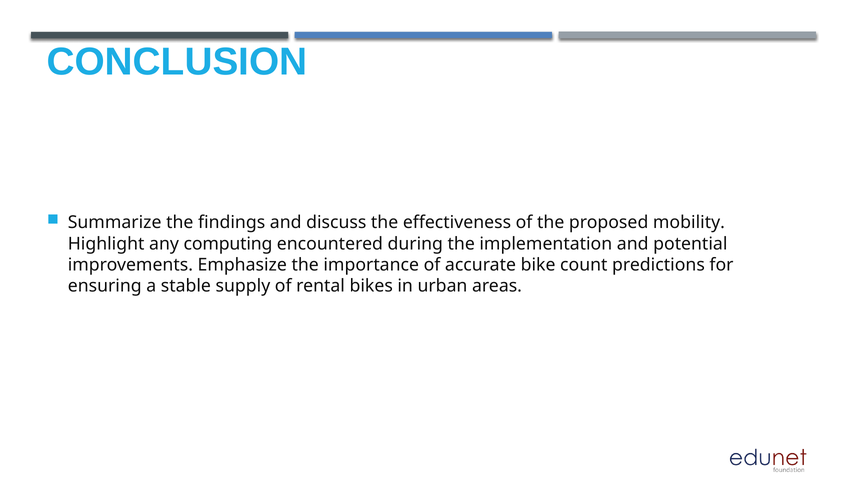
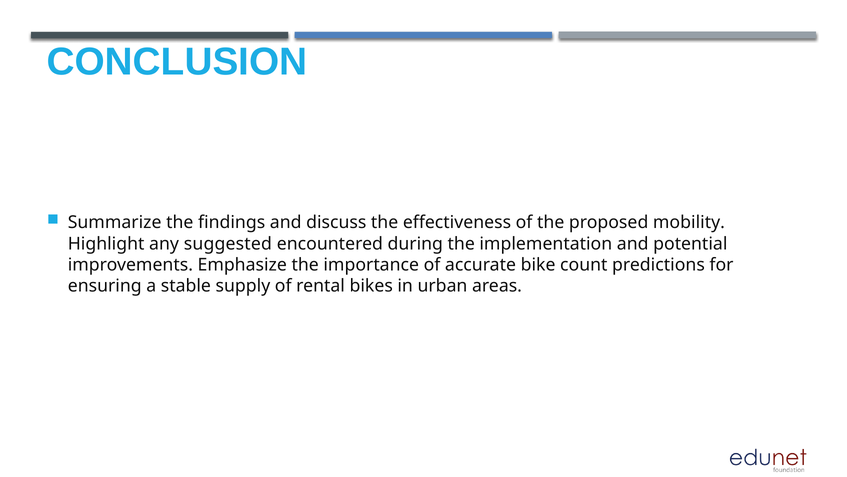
computing: computing -> suggested (228, 243)
